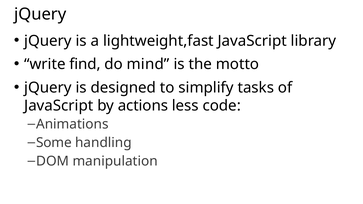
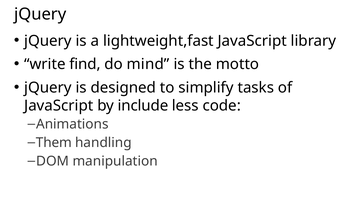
actions: actions -> include (143, 106)
Some: Some -> Them (54, 143)
